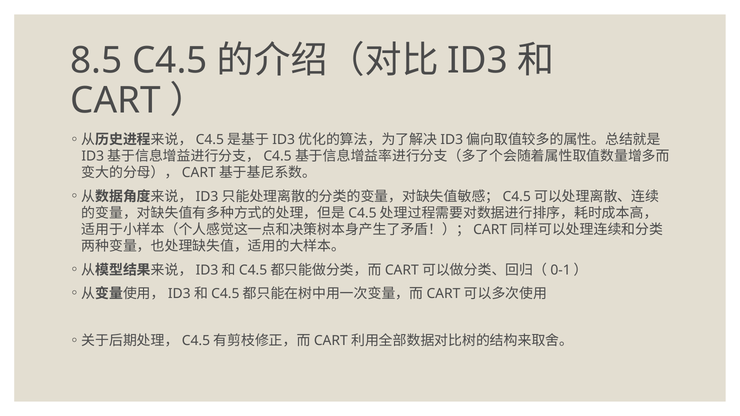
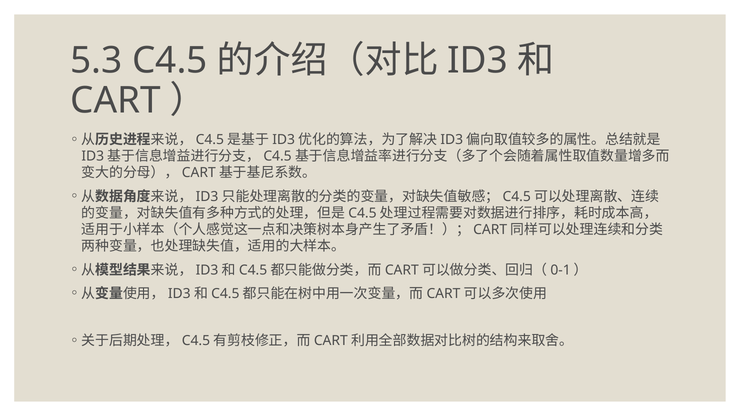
8.5: 8.5 -> 5.3 (96, 60)
